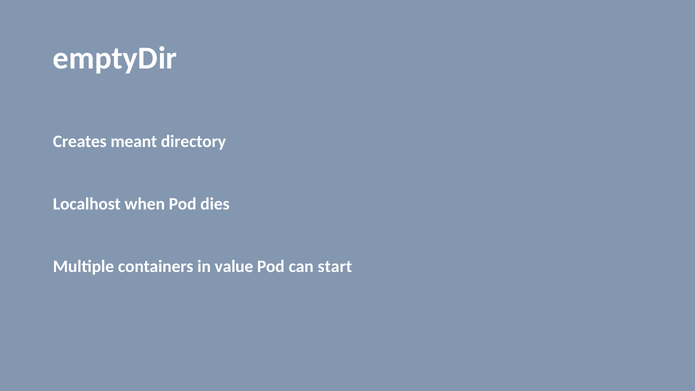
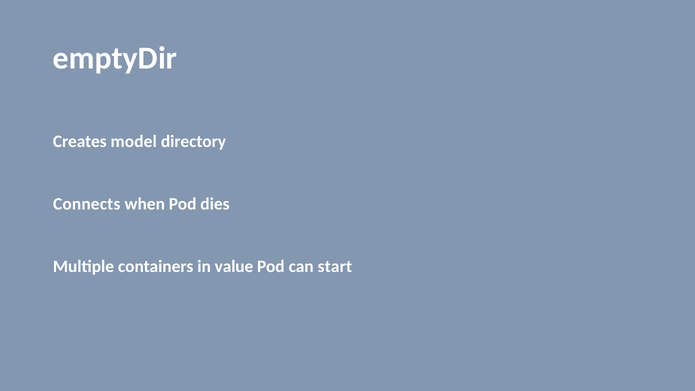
meant: meant -> model (134, 142)
Localhost: Localhost -> Connects (87, 204)
